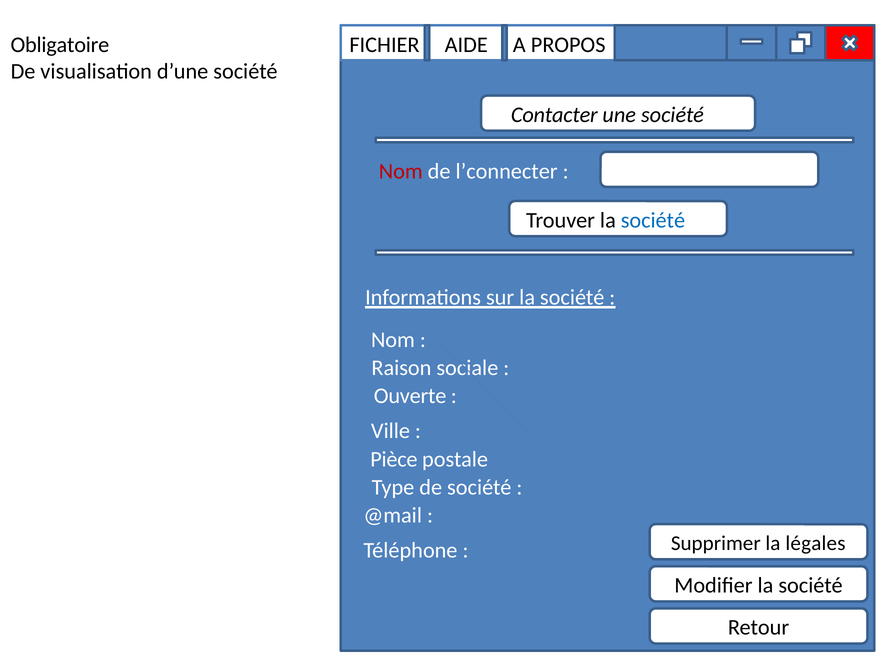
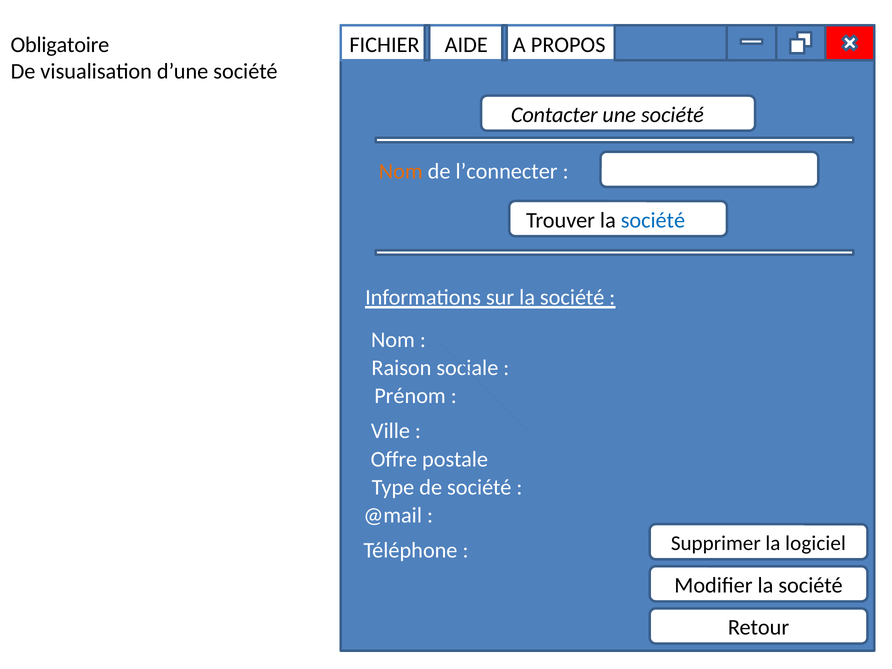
Nom colour: red -> orange (401, 171)
Ouverte: Ouverte -> Prénom (410, 396)
Pièce: Pièce -> Offre (394, 459)
légales: légales -> logiciel (816, 543)
